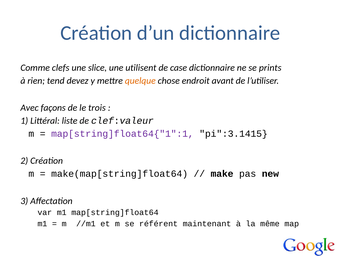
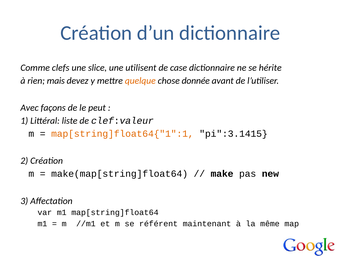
prints: prints -> hérite (270, 68)
tend: tend -> mais (56, 81)
endroit: endroit -> donnée (196, 81)
trois: trois -> peut (97, 108)
map[string]float64{"1":1 colour: purple -> orange (122, 134)
